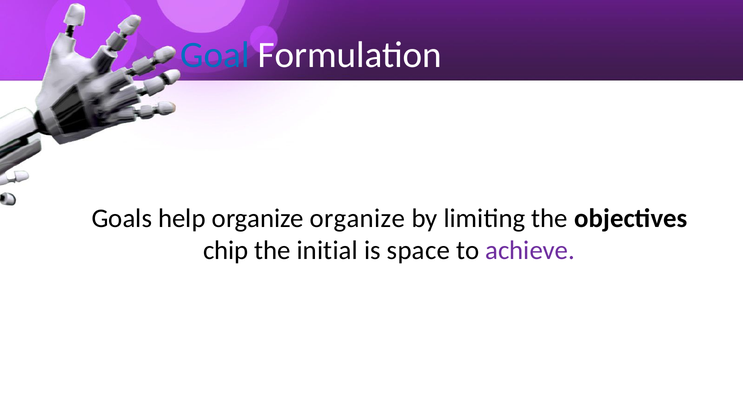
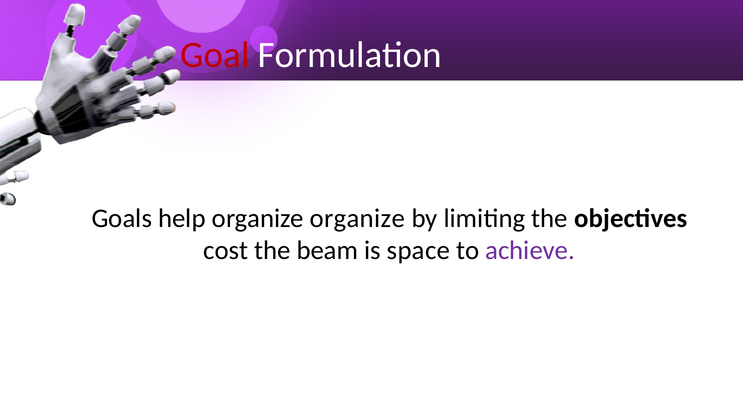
Goal colour: blue -> red (215, 55)
chip: chip -> cost (226, 250)
initial: initial -> beam (327, 250)
